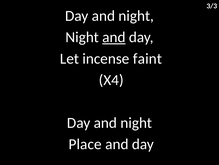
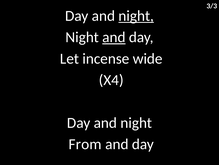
night underline: none -> present (136, 16)
faint: faint -> wide (148, 58)
Place: Place -> From (85, 144)
